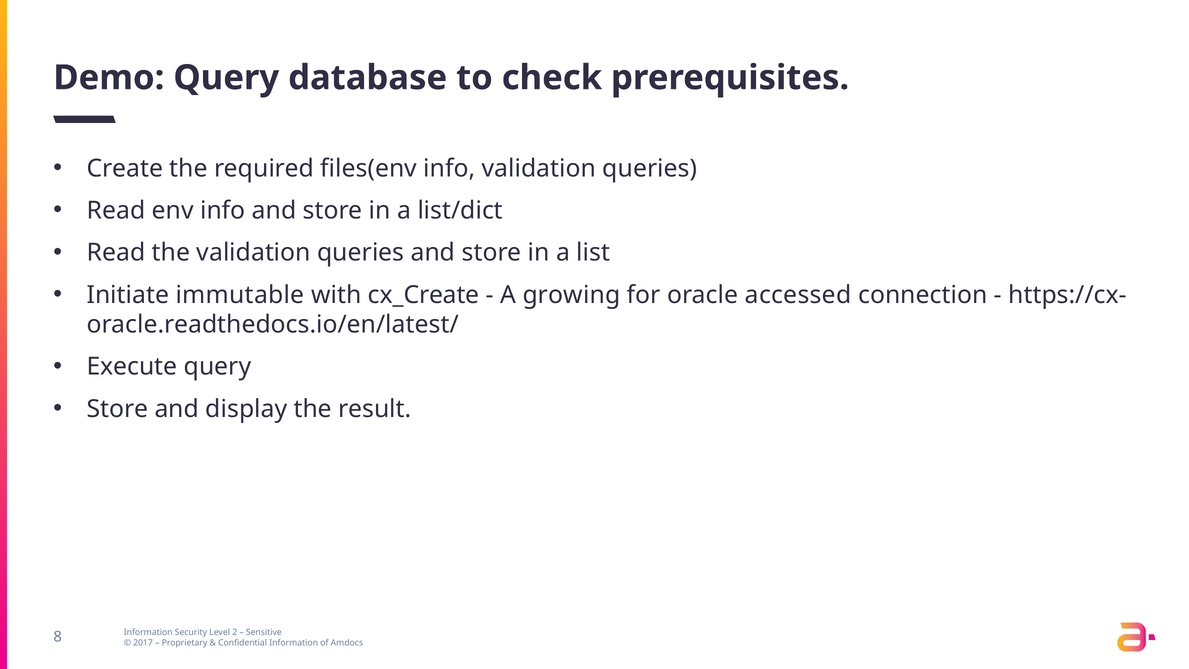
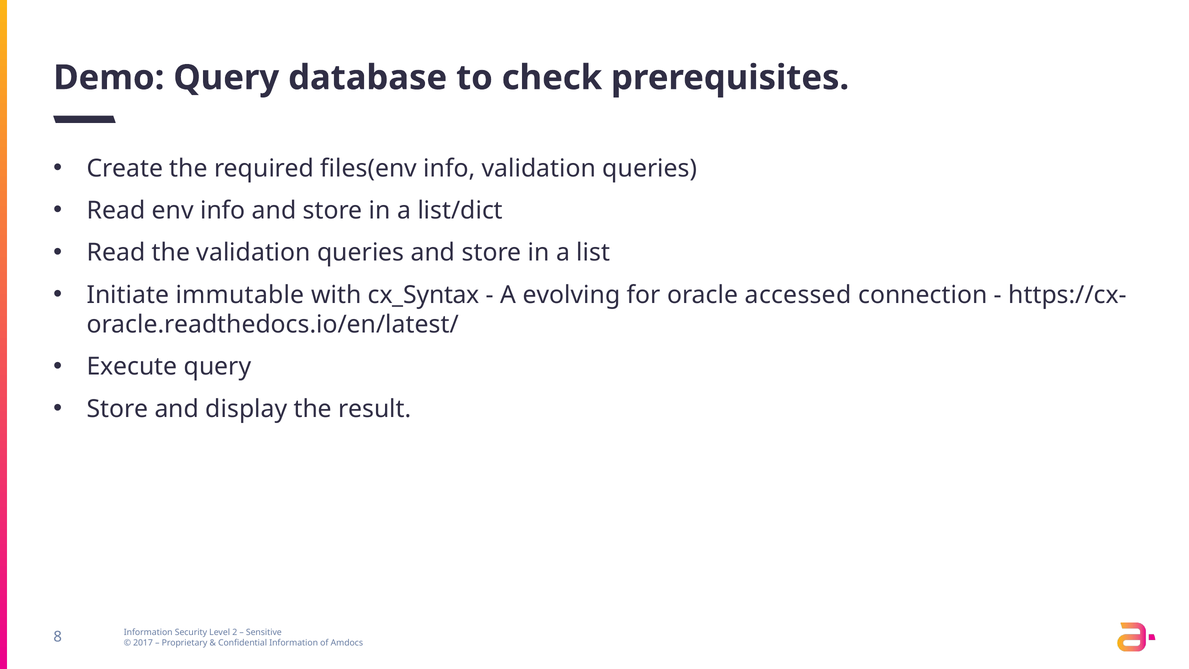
cx_Create: cx_Create -> cx_Syntax (424, 295)
growing: growing -> evolving (571, 295)
